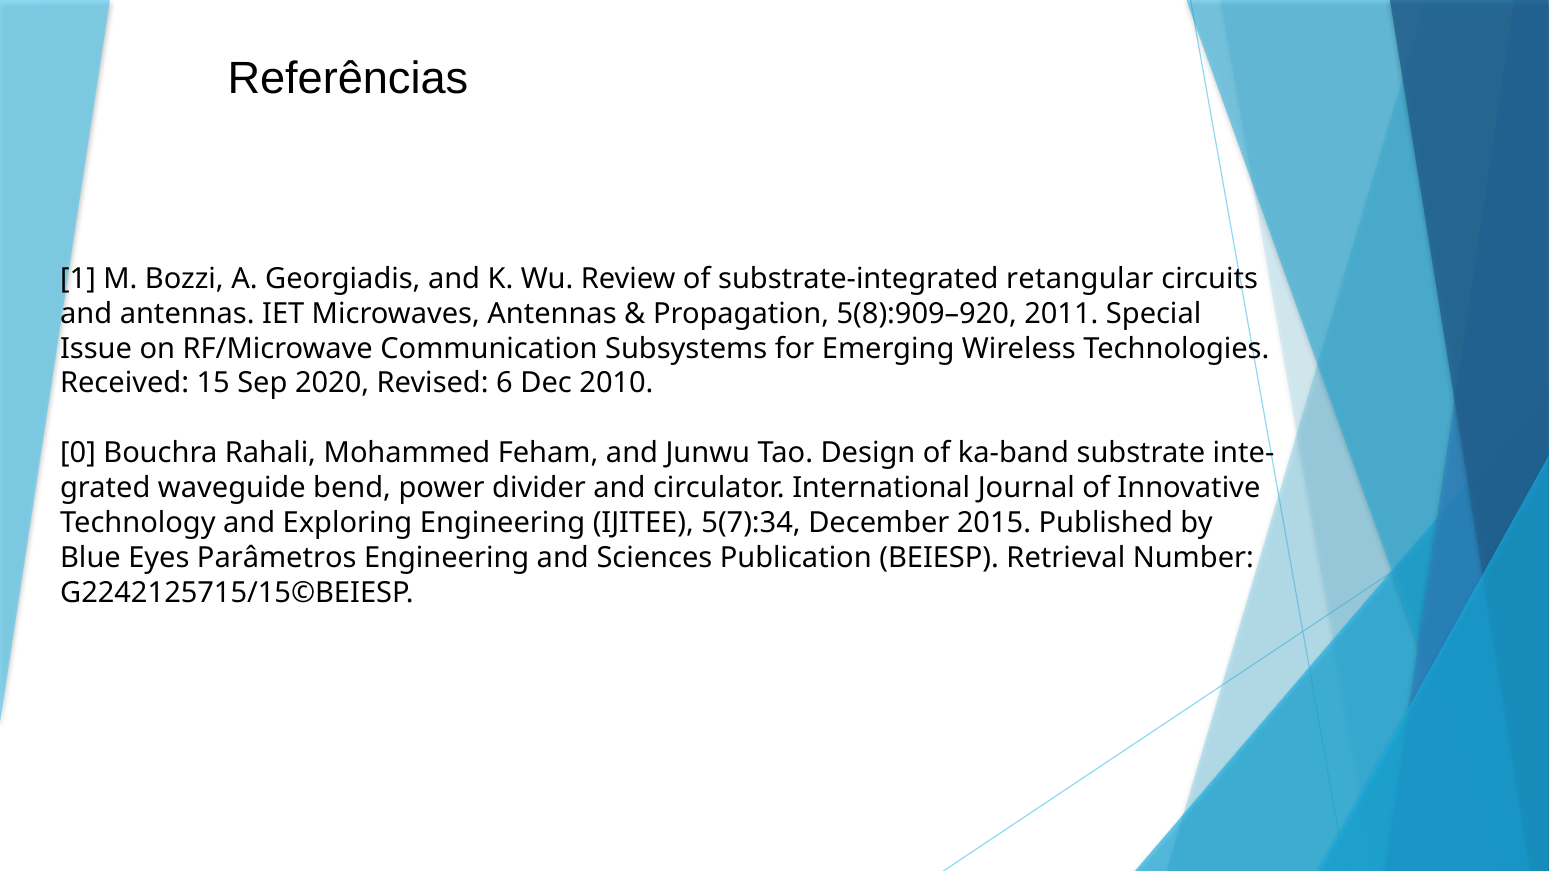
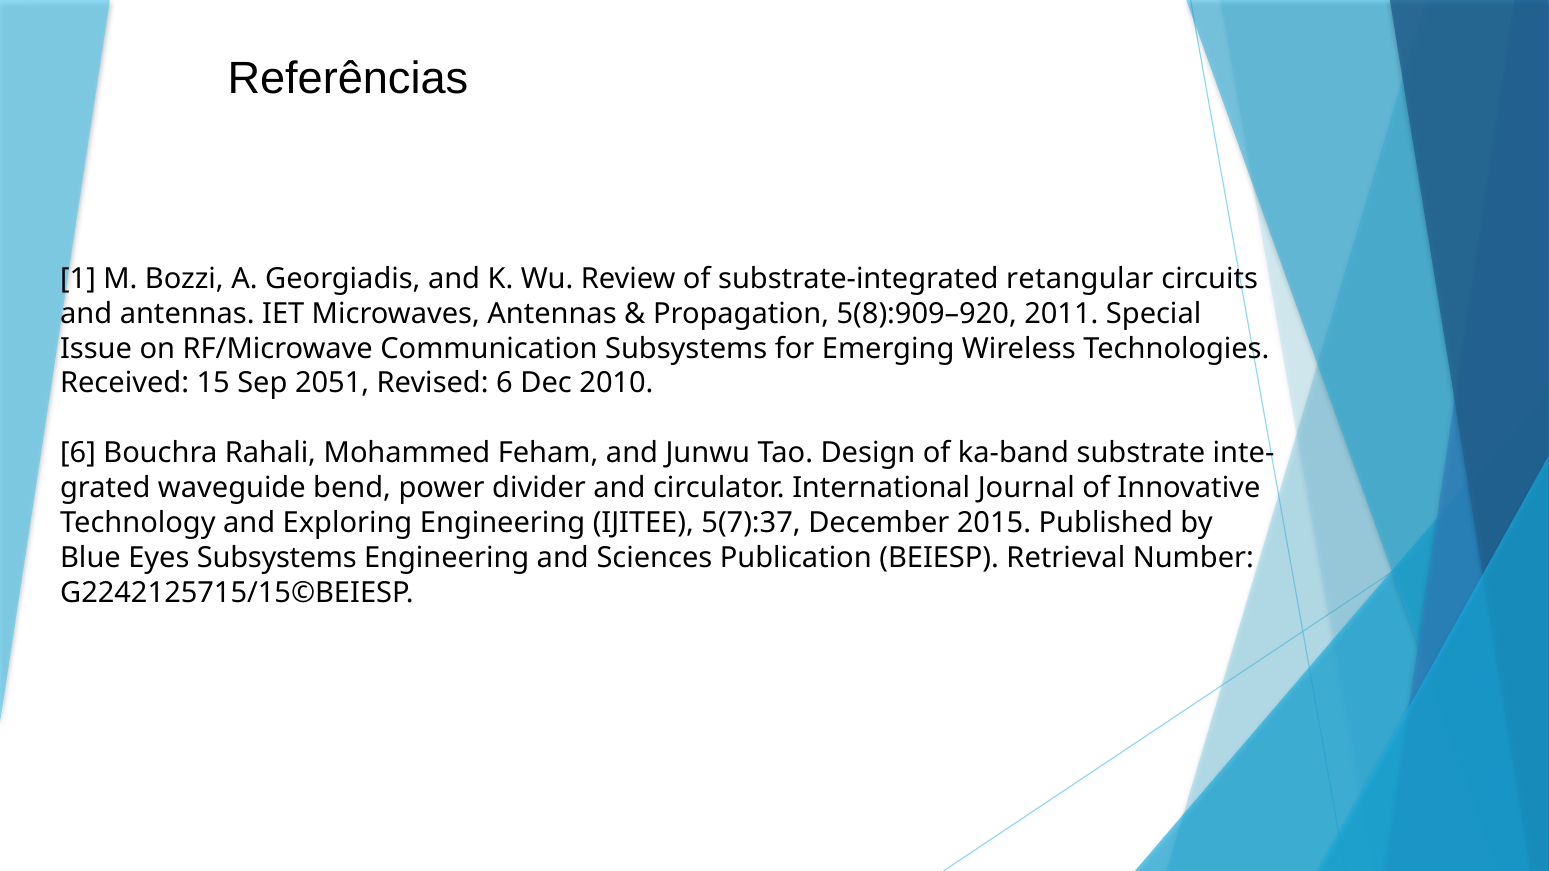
2020: 2020 -> 2051 (332, 384)
0: 0 -> 6 (78, 453)
5(7):34: 5(7):34 -> 5(7):37 (751, 523)
Eyes Parâmetros: Parâmetros -> Subsystems (277, 558)
